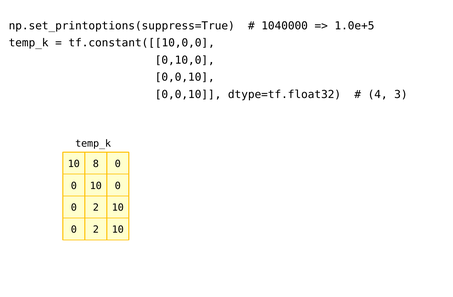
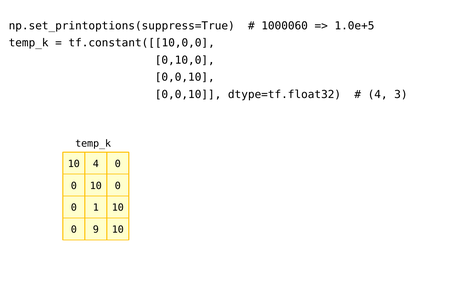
1040000: 1040000 -> 1000060 (285, 26)
10 8: 8 -> 4 (96, 164)
2: 2 -> 1 (96, 208)
2: 2 -> 9 (96, 230)
